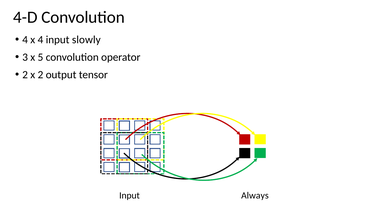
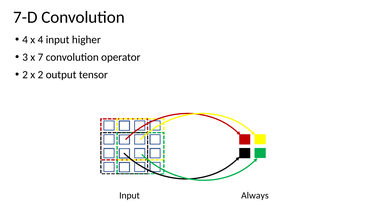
4-D: 4-D -> 7-D (25, 17)
slowly: slowly -> higher (86, 40)
5: 5 -> 7 (40, 57)
